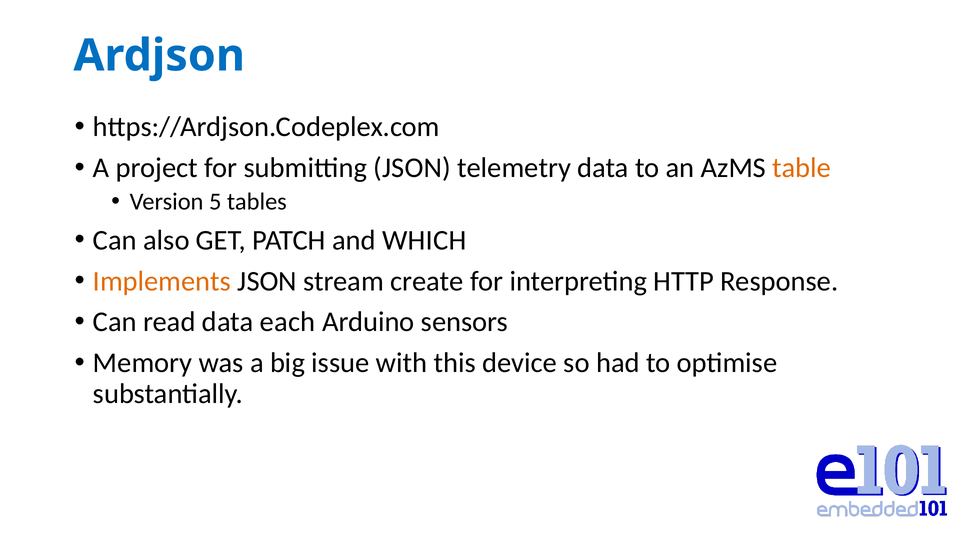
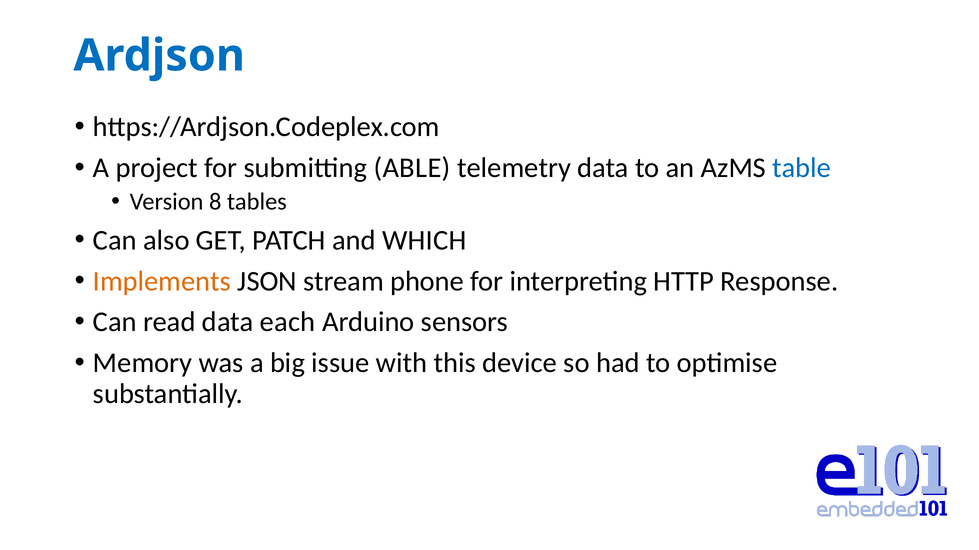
submitting JSON: JSON -> ABLE (412, 168)
table colour: orange -> blue (802, 168)
5: 5 -> 8 (215, 202)
create: create -> phone (427, 281)
